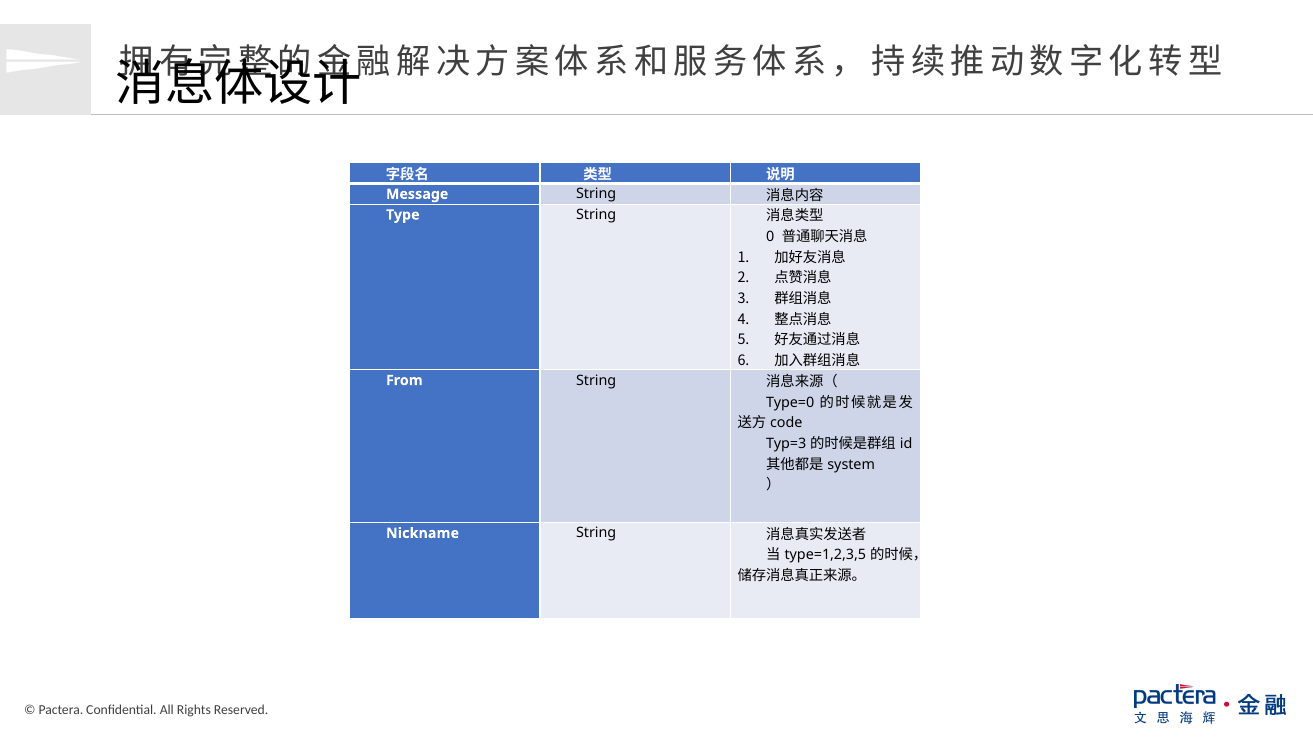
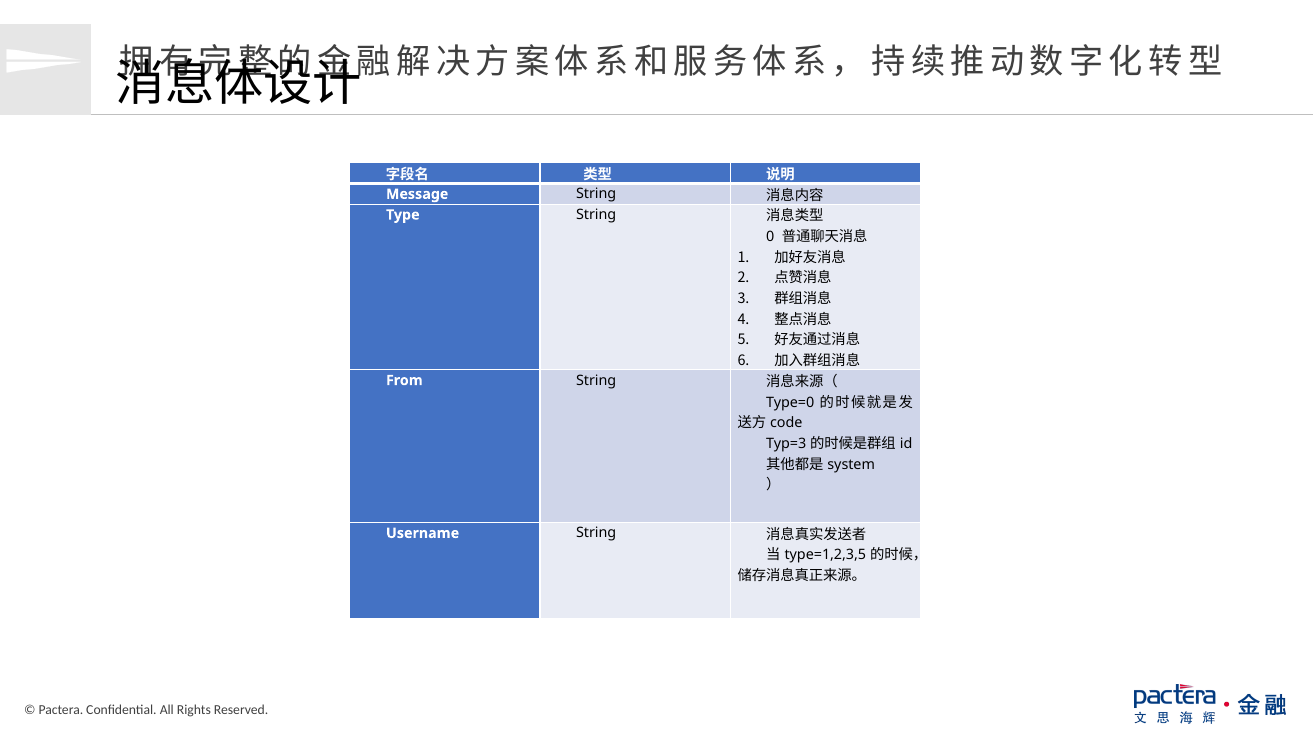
Nickname: Nickname -> Username (423, 534)
